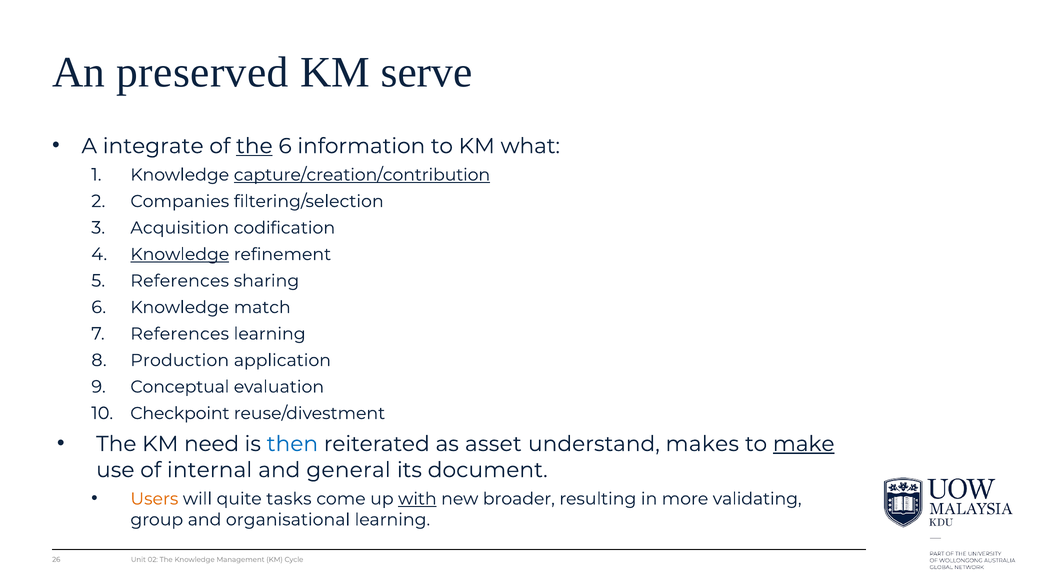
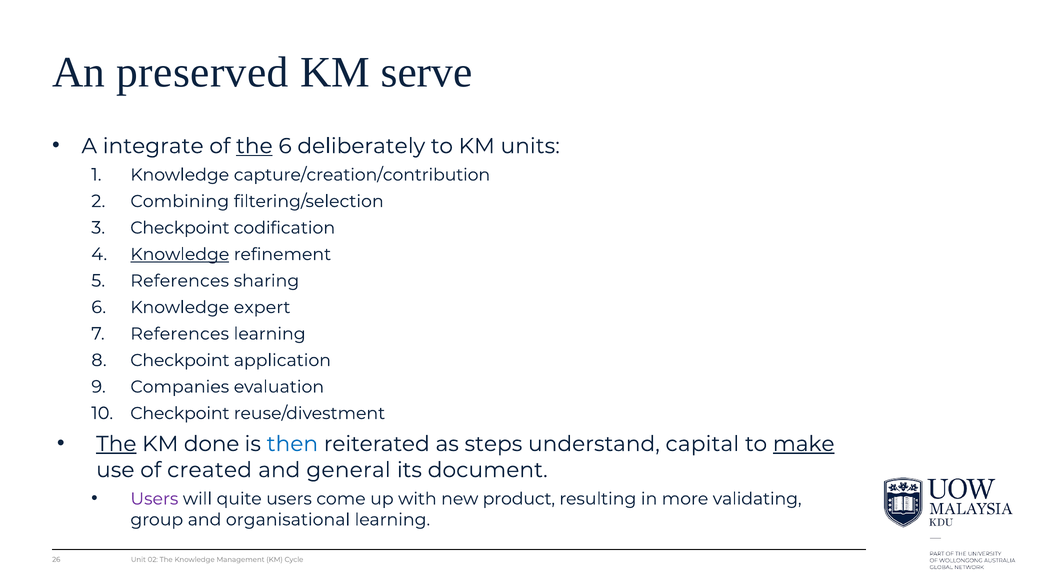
information: information -> deliberately (361, 146)
what: what -> units (530, 146)
capture/creation/contribution underline: present -> none (362, 175)
Companies: Companies -> Combining (180, 201)
Acquisition: Acquisition -> Checkpoint (180, 228)
match: match -> expert (262, 307)
Production: Production -> Checkpoint (180, 360)
Conceptual: Conceptual -> Companies (180, 387)
The underline: none -> present (116, 444)
need: need -> done (212, 444)
asset: asset -> steps (493, 444)
makes: makes -> capital (702, 444)
internal: internal -> created (210, 470)
Users colour: orange -> purple (154, 499)
quite tasks: tasks -> users (289, 499)
with underline: present -> none (417, 499)
broader: broader -> product (519, 499)
